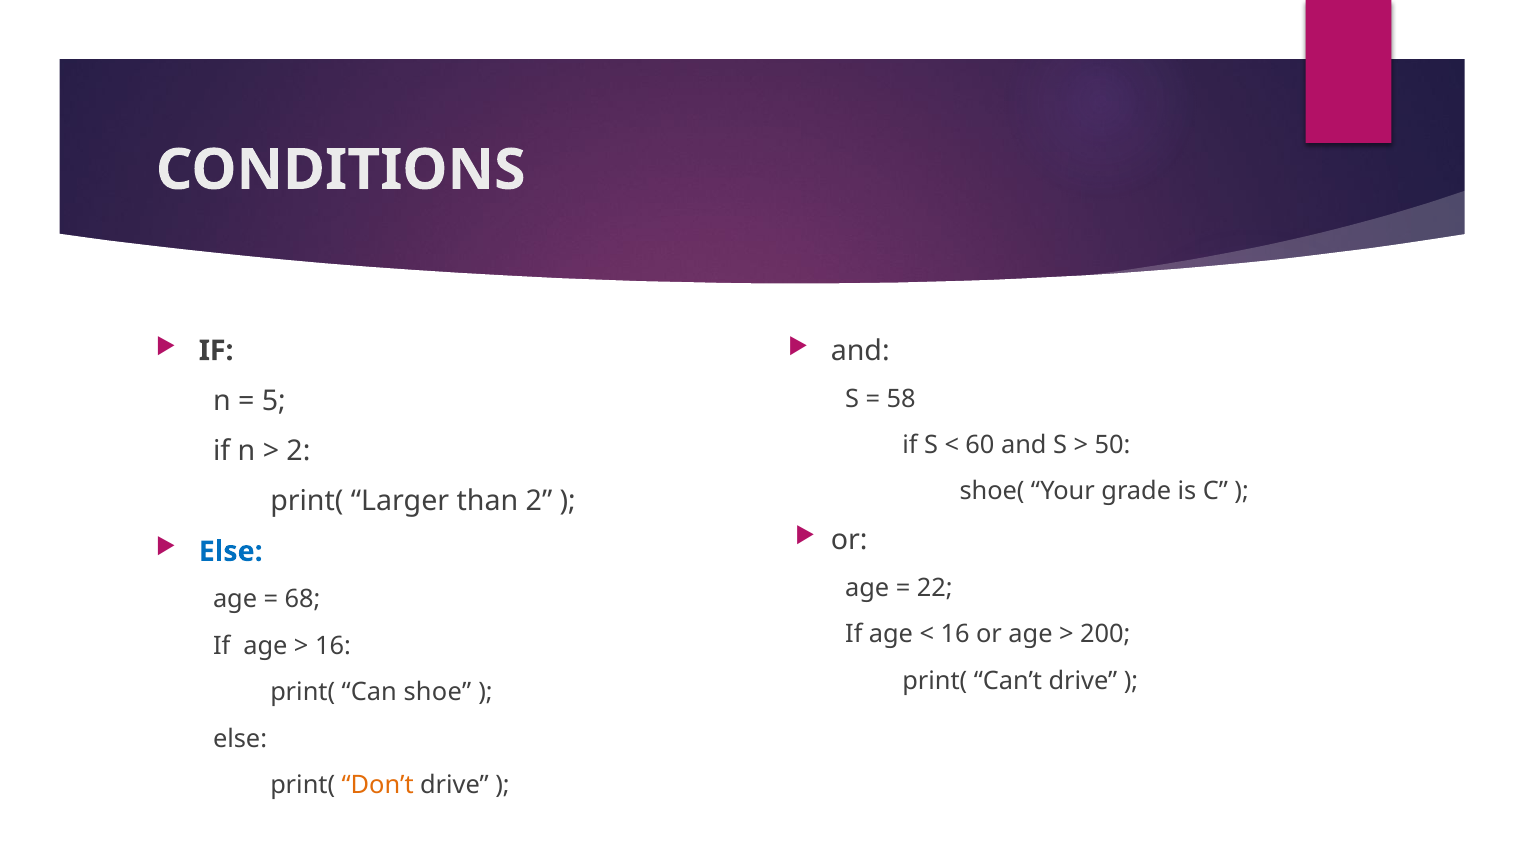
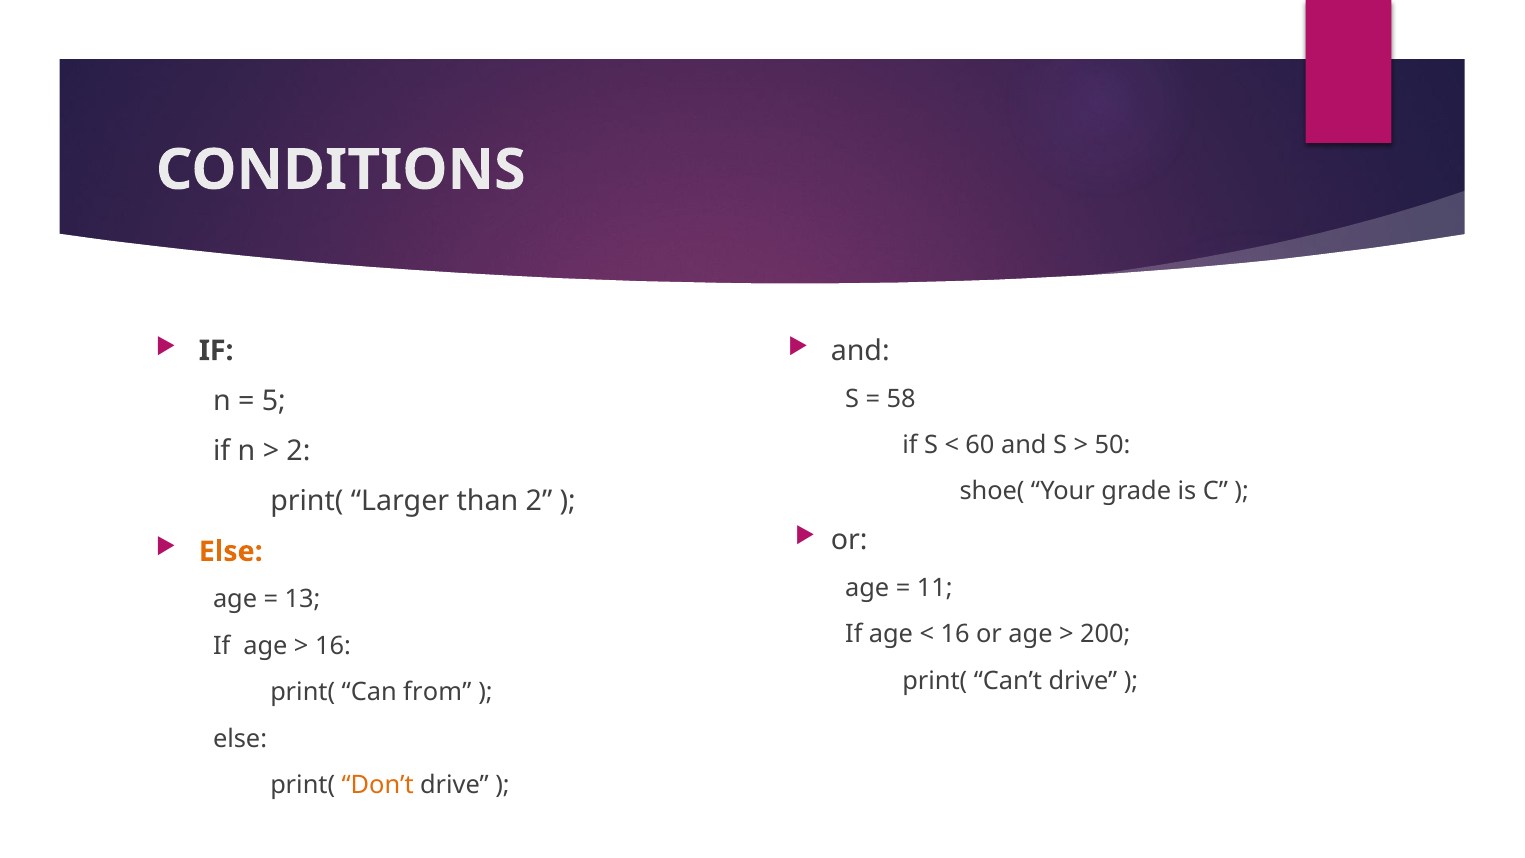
Else colour: blue -> orange (231, 551)
22: 22 -> 11 (935, 588)
68: 68 -> 13 (303, 599)
shoe: shoe -> from (437, 692)
